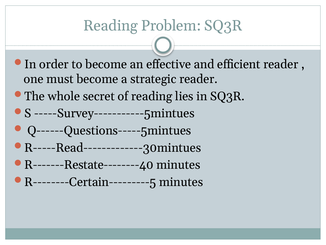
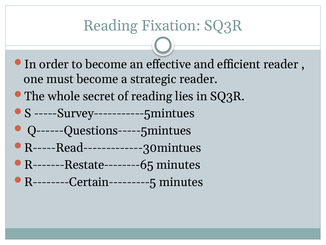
Problem: Problem -> Fixation (171, 26)
R-------Restate--------40: R-------Restate--------40 -> R-------Restate--------65 (89, 165)
